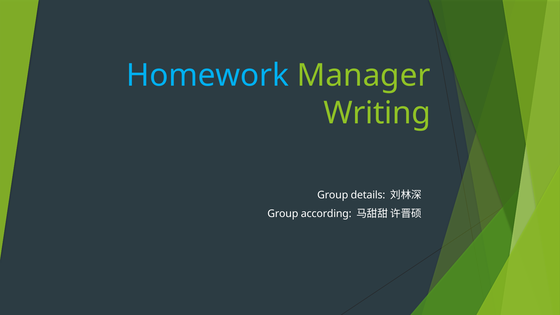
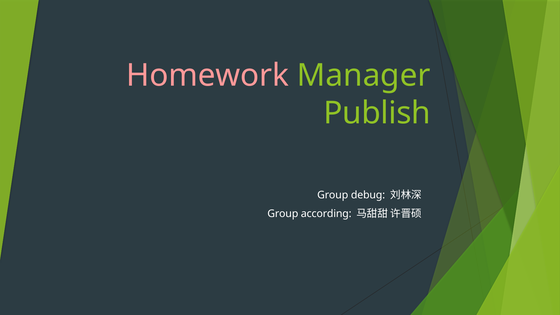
Homework colour: light blue -> pink (208, 75)
Writing: Writing -> Publish (377, 113)
details: details -> debug (368, 195)
